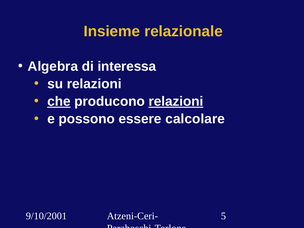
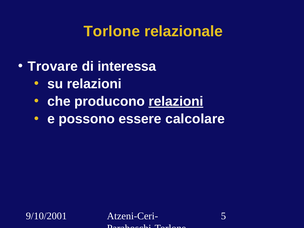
Insieme: Insieme -> Torlone (112, 31)
Algebra: Algebra -> Trovare (53, 66)
che underline: present -> none (59, 101)
